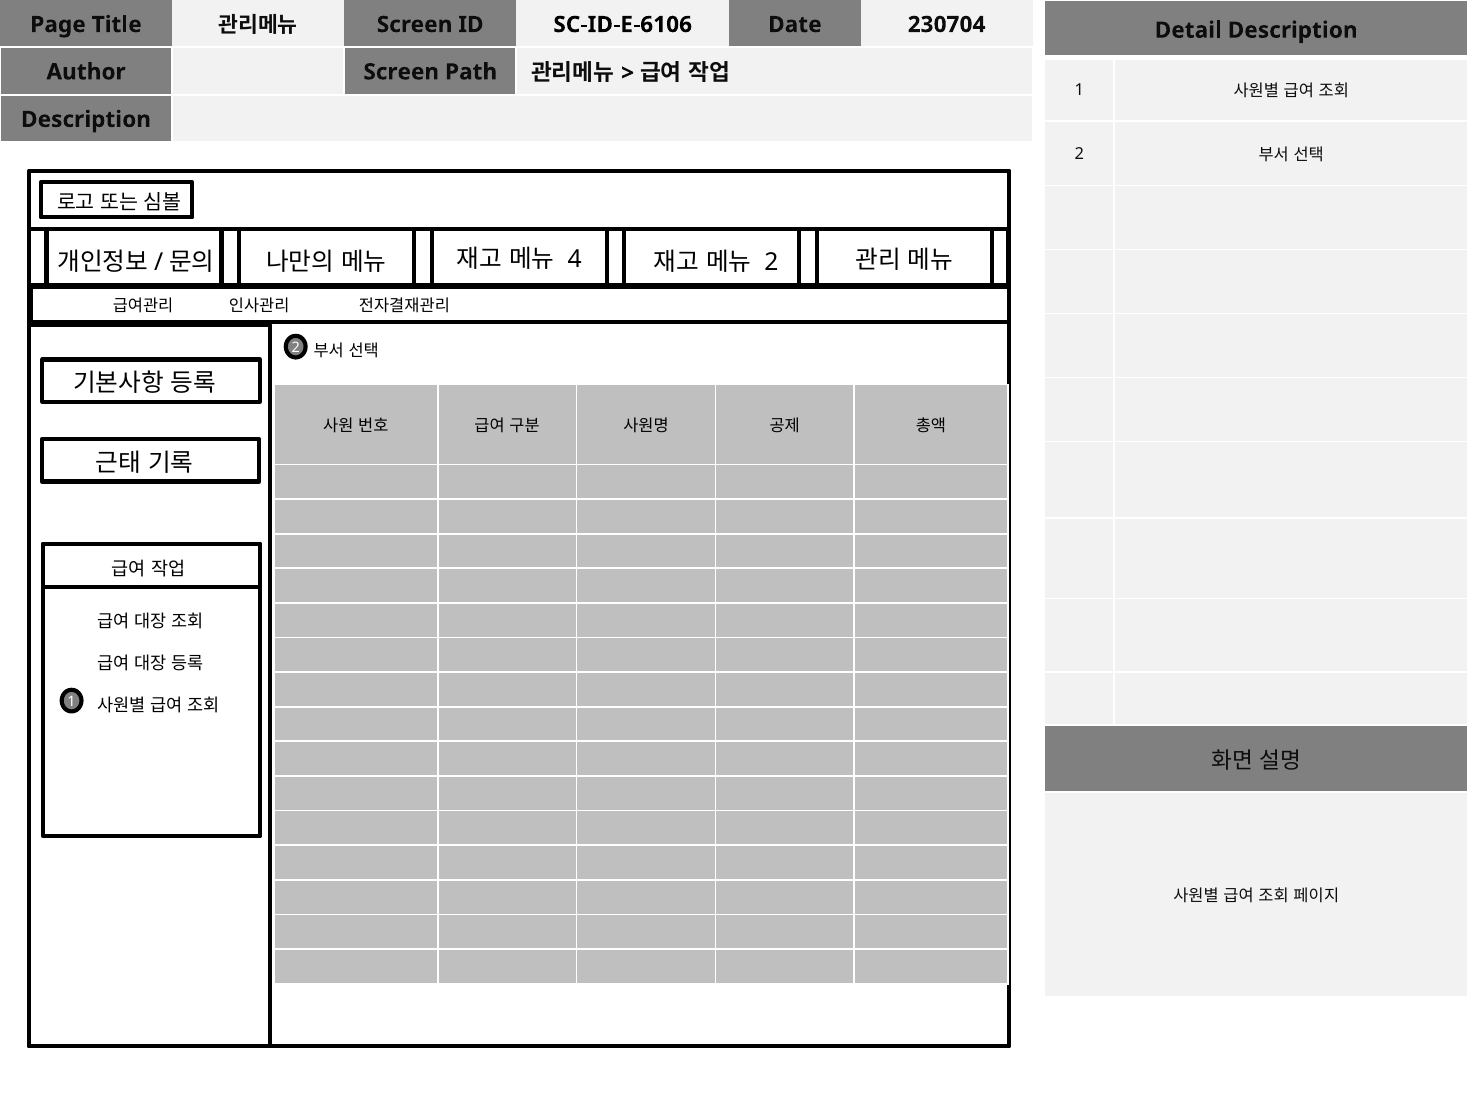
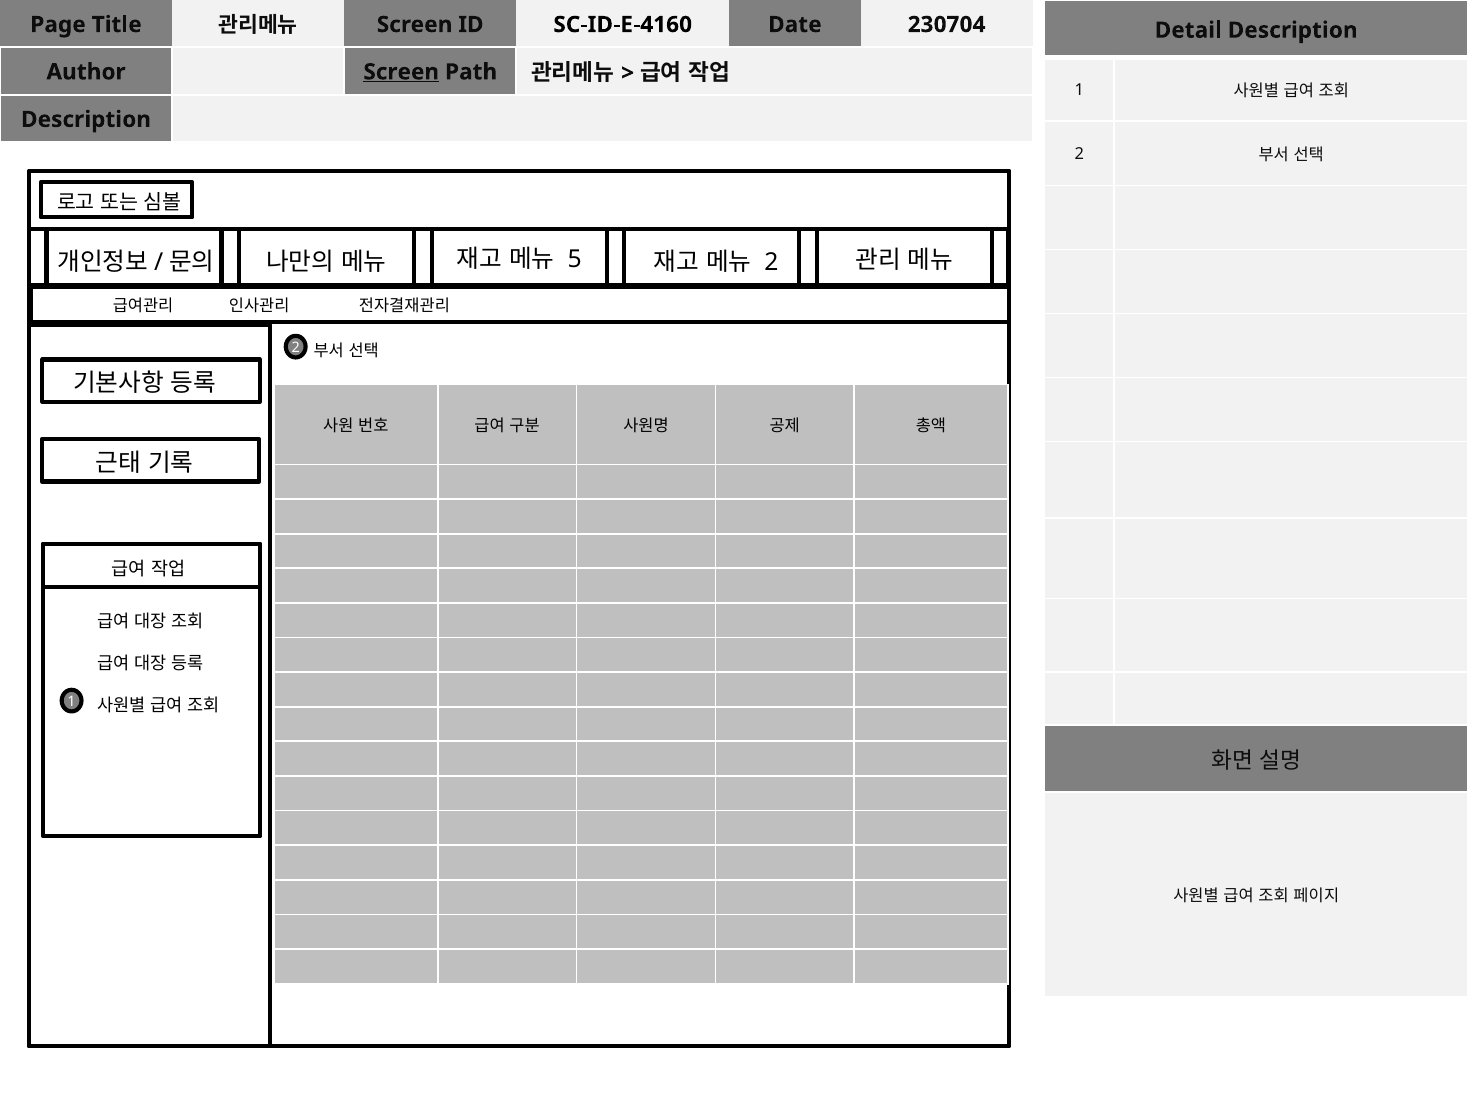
SC-ID-E-6106: SC-ID-E-6106 -> SC-ID-E-4160 (623, 25)
Screen underline: none -> present (401, 72)
4: 4 -> 5 (575, 259)
